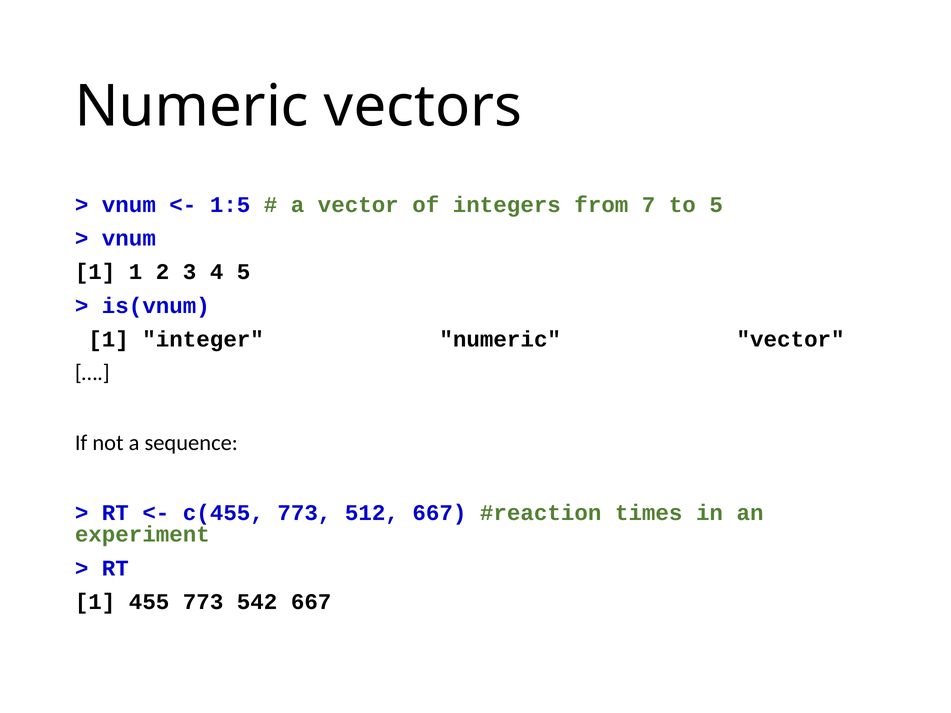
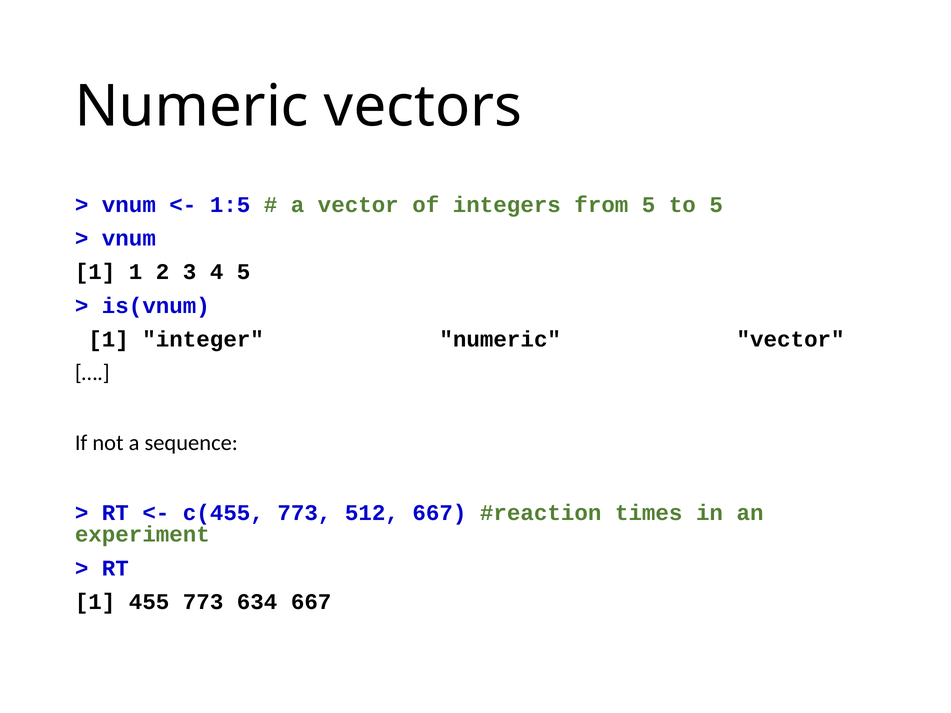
from 7: 7 -> 5 (649, 205)
542: 542 -> 634 (257, 602)
